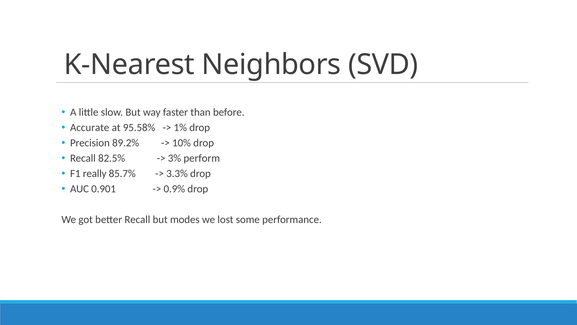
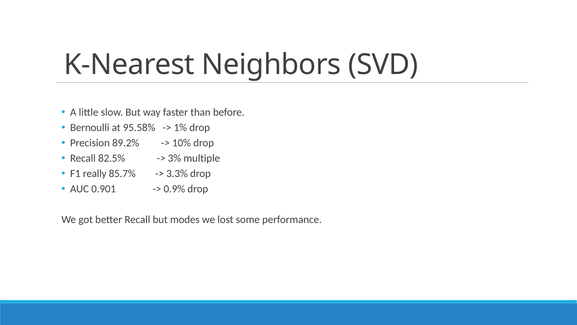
Accurate: Accurate -> Bernoulli (90, 127)
perform: perform -> multiple (202, 158)
